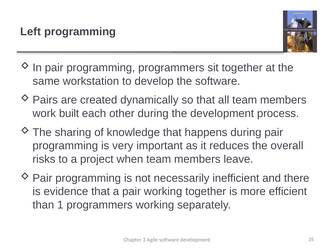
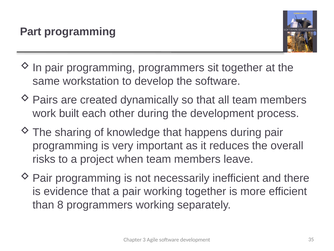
Left: Left -> Part (31, 32)
1: 1 -> 8 (60, 205)
